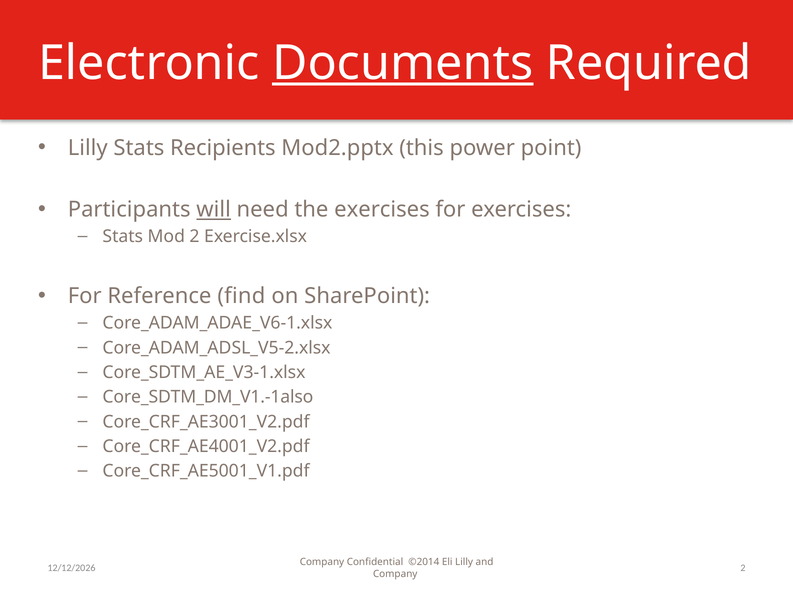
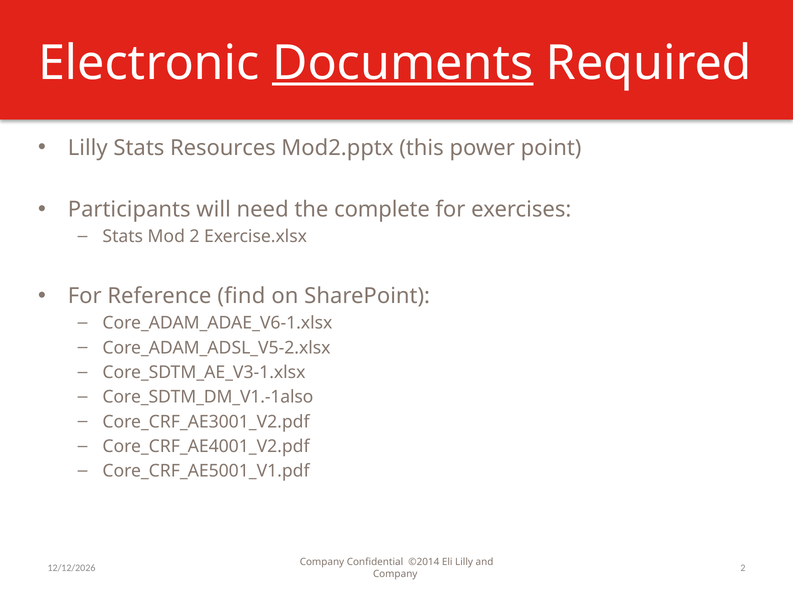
Recipients: Recipients -> Resources (223, 148)
will underline: present -> none (214, 210)
the exercises: exercises -> complete (382, 210)
